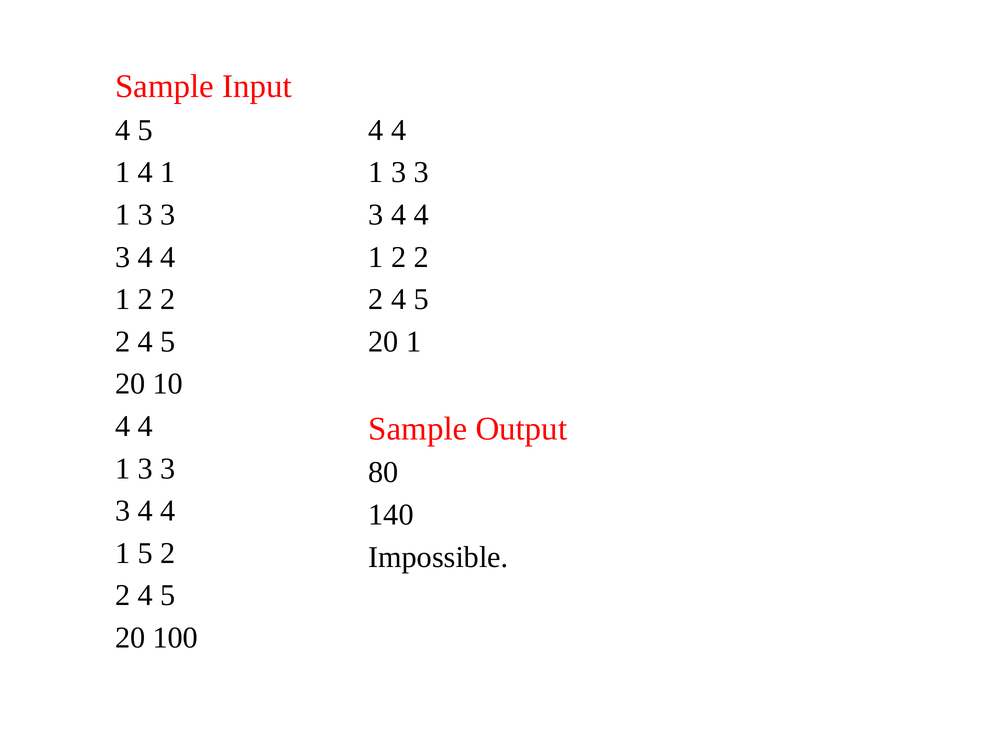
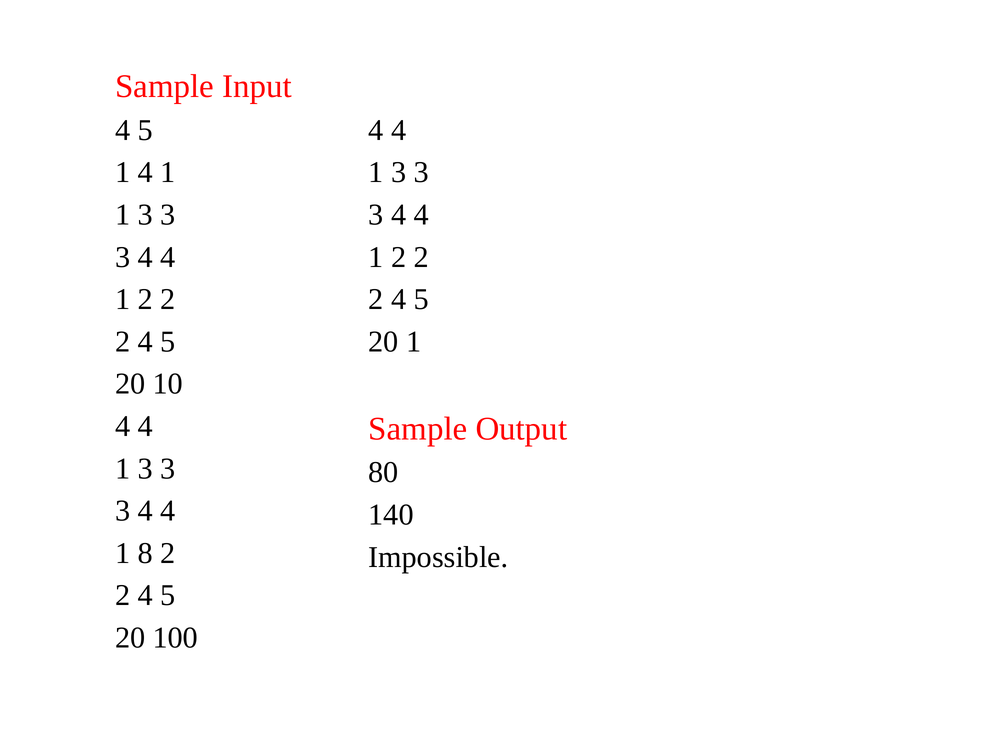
1 5: 5 -> 8 (145, 554)
